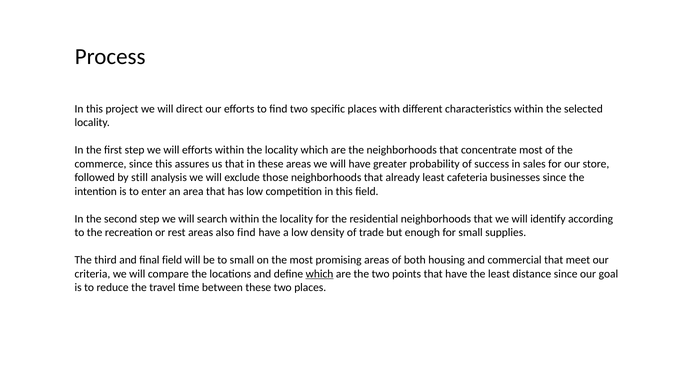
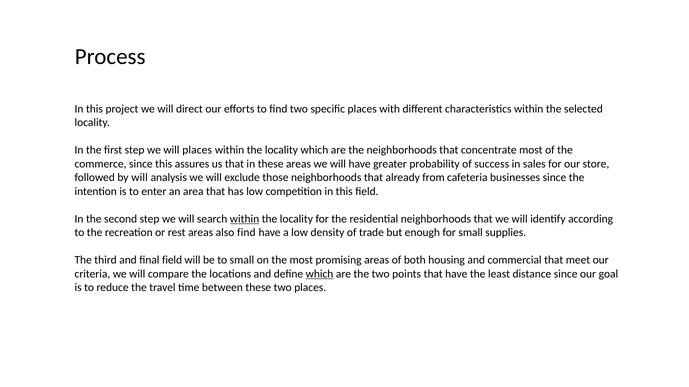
will efforts: efforts -> places (197, 150)
by still: still -> will (140, 178)
already least: least -> from (433, 178)
within underline: none -> present (245, 219)
